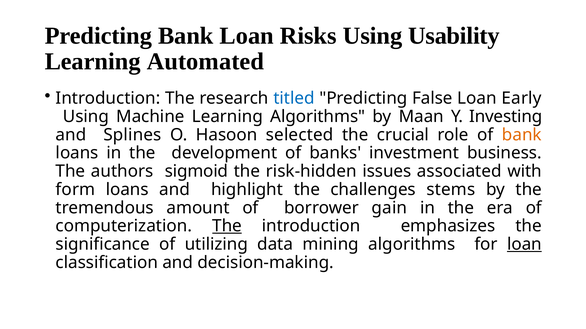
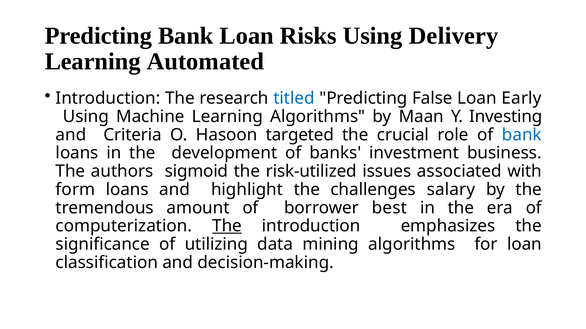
Usability: Usability -> Delivery (454, 36)
Splines: Splines -> Criteria (133, 135)
selected: selected -> targeted (300, 135)
bank colour: orange -> blue (522, 135)
risk-hidden: risk-hidden -> risk-utilized (311, 172)
stems: stems -> salary (451, 190)
gain: gain -> best (389, 208)
loan underline: present -> none (524, 245)
